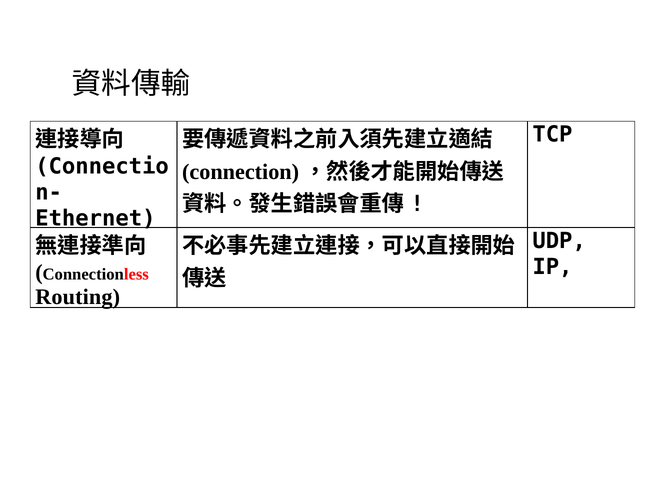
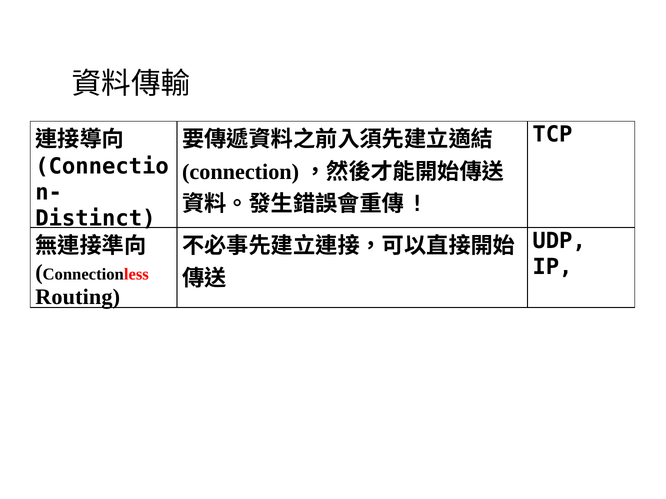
Ethernet: Ethernet -> Distinct (95, 218)
